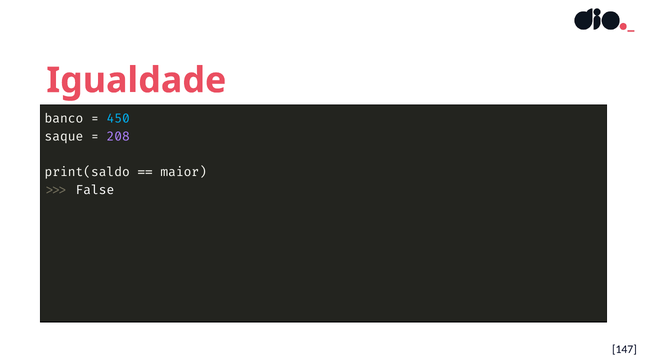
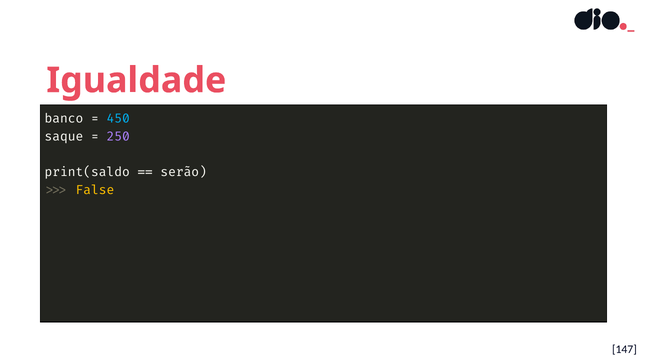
208: 208 -> 250 (118, 137)
maior: maior -> serão (184, 173)
False colour: white -> yellow (95, 190)
